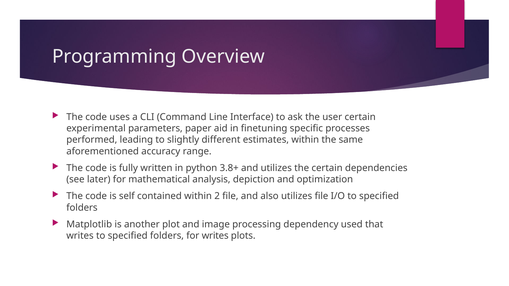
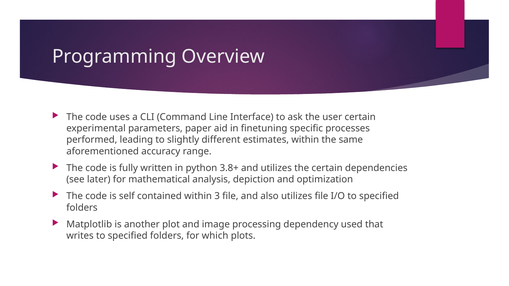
2: 2 -> 3 (217, 196)
for writes: writes -> which (215, 236)
